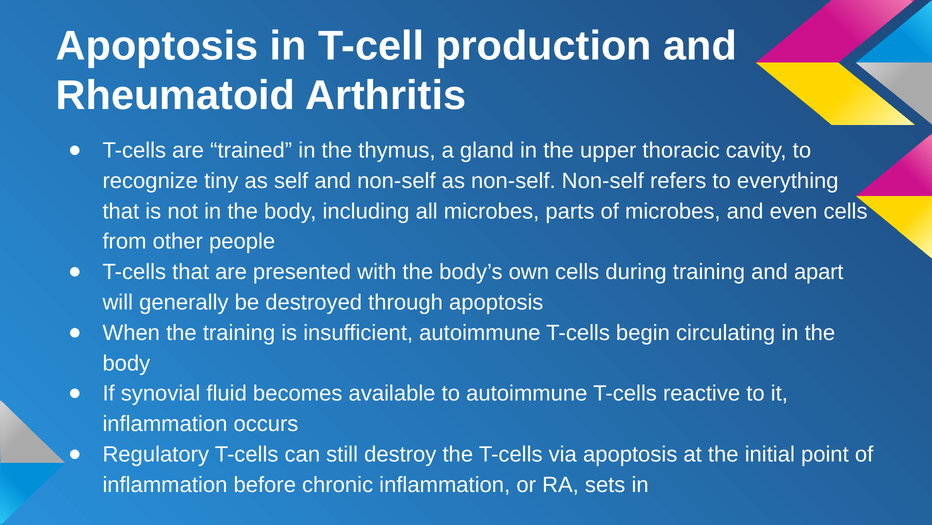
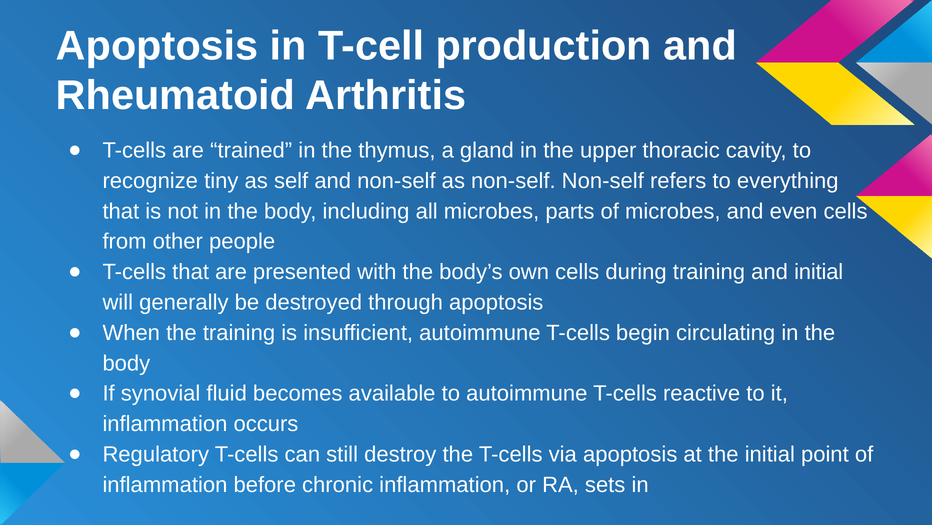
and apart: apart -> initial (819, 272)
